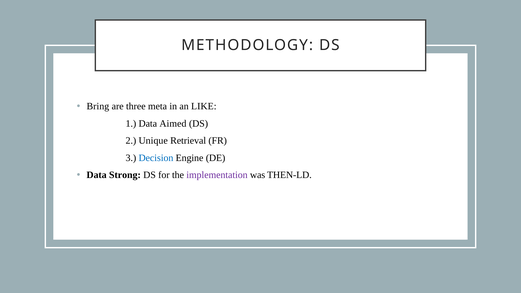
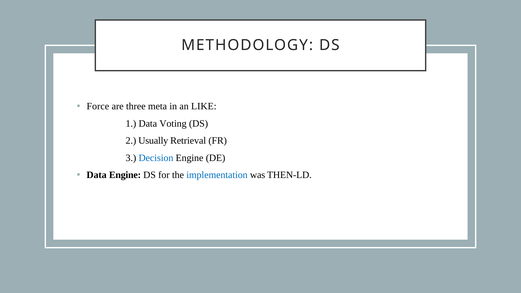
Bring: Bring -> Force (98, 106)
Aimed: Aimed -> Voting (173, 124)
Unique: Unique -> Usually (153, 141)
Data Strong: Strong -> Engine (125, 175)
implementation colour: purple -> blue (217, 175)
